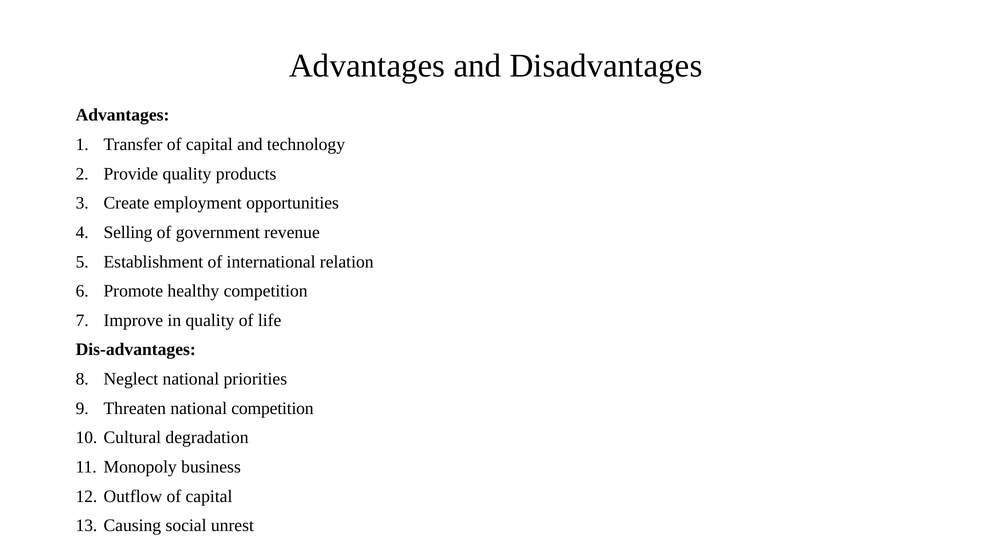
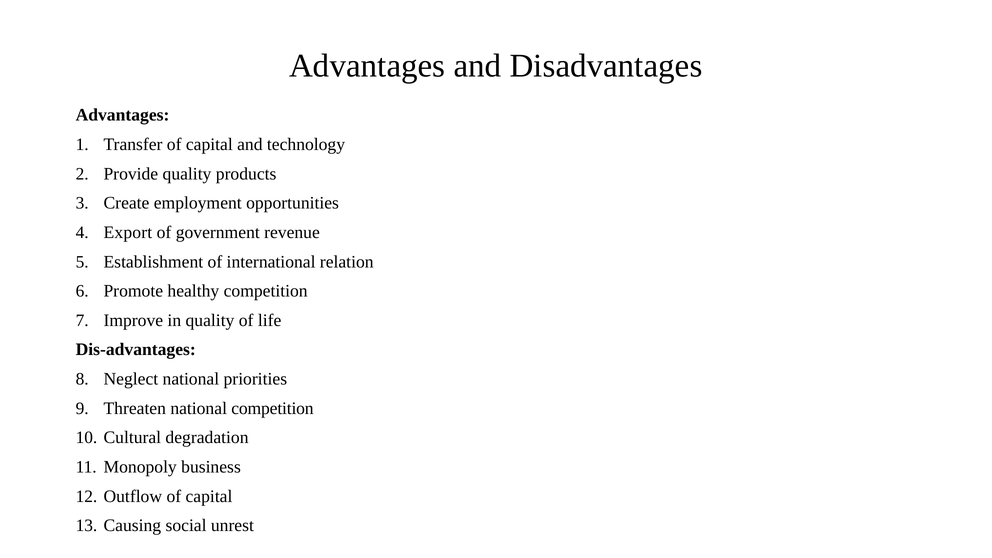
Selling: Selling -> Export (128, 232)
